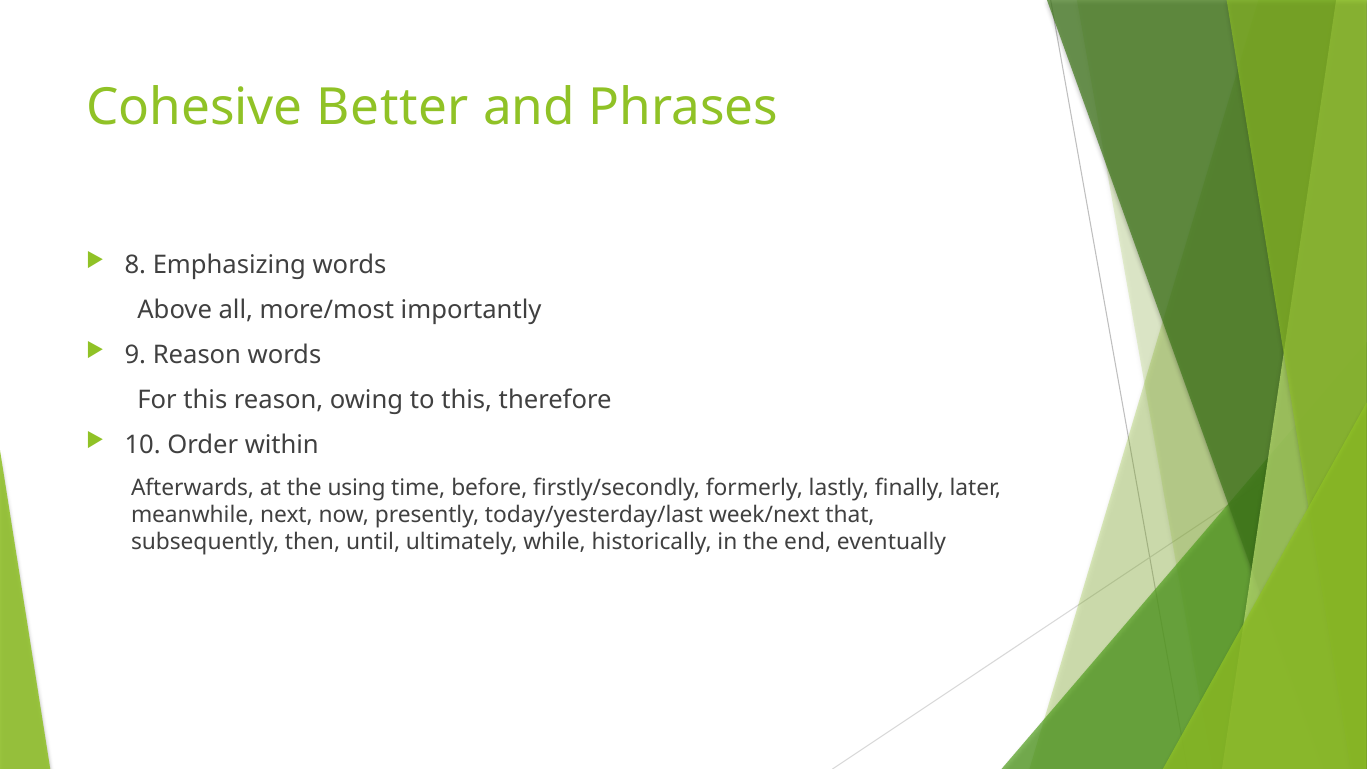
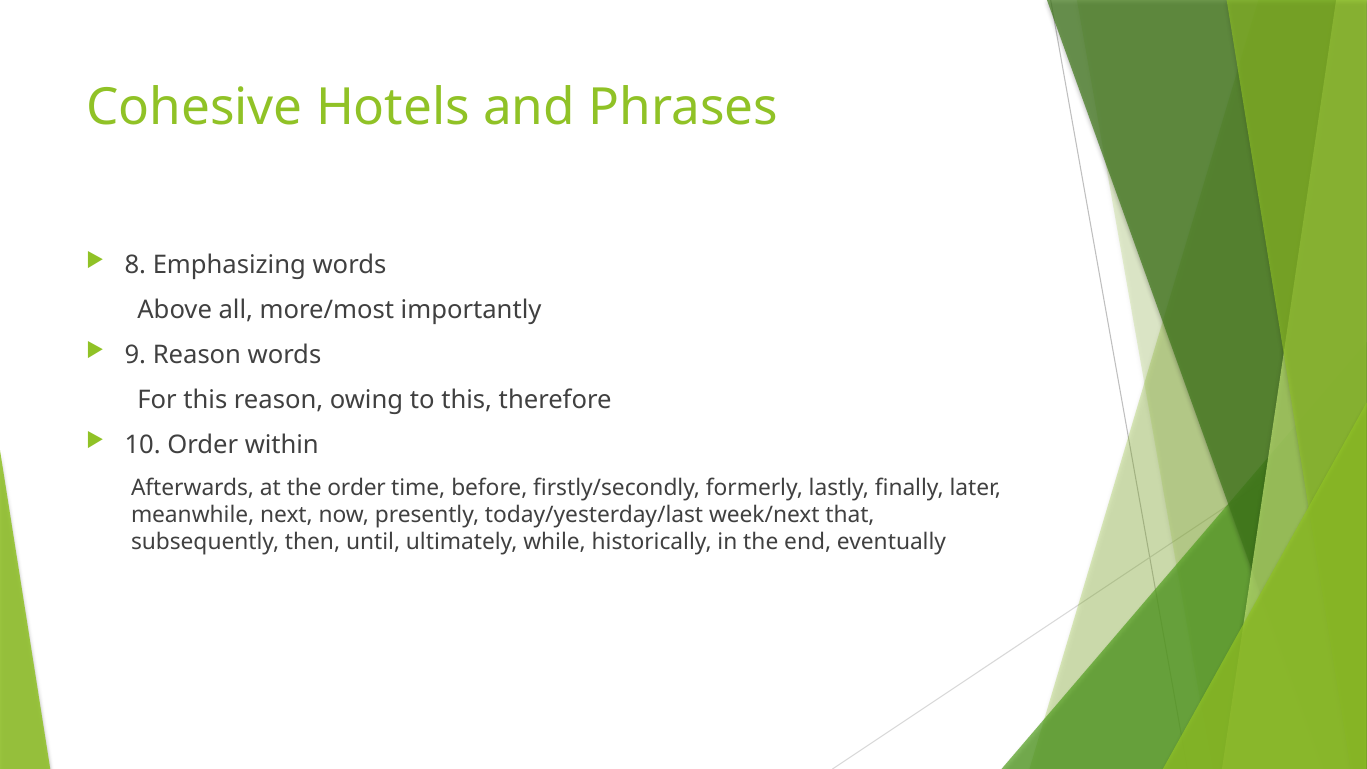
Better: Better -> Hotels (393, 108)
the using: using -> order (357, 488)
